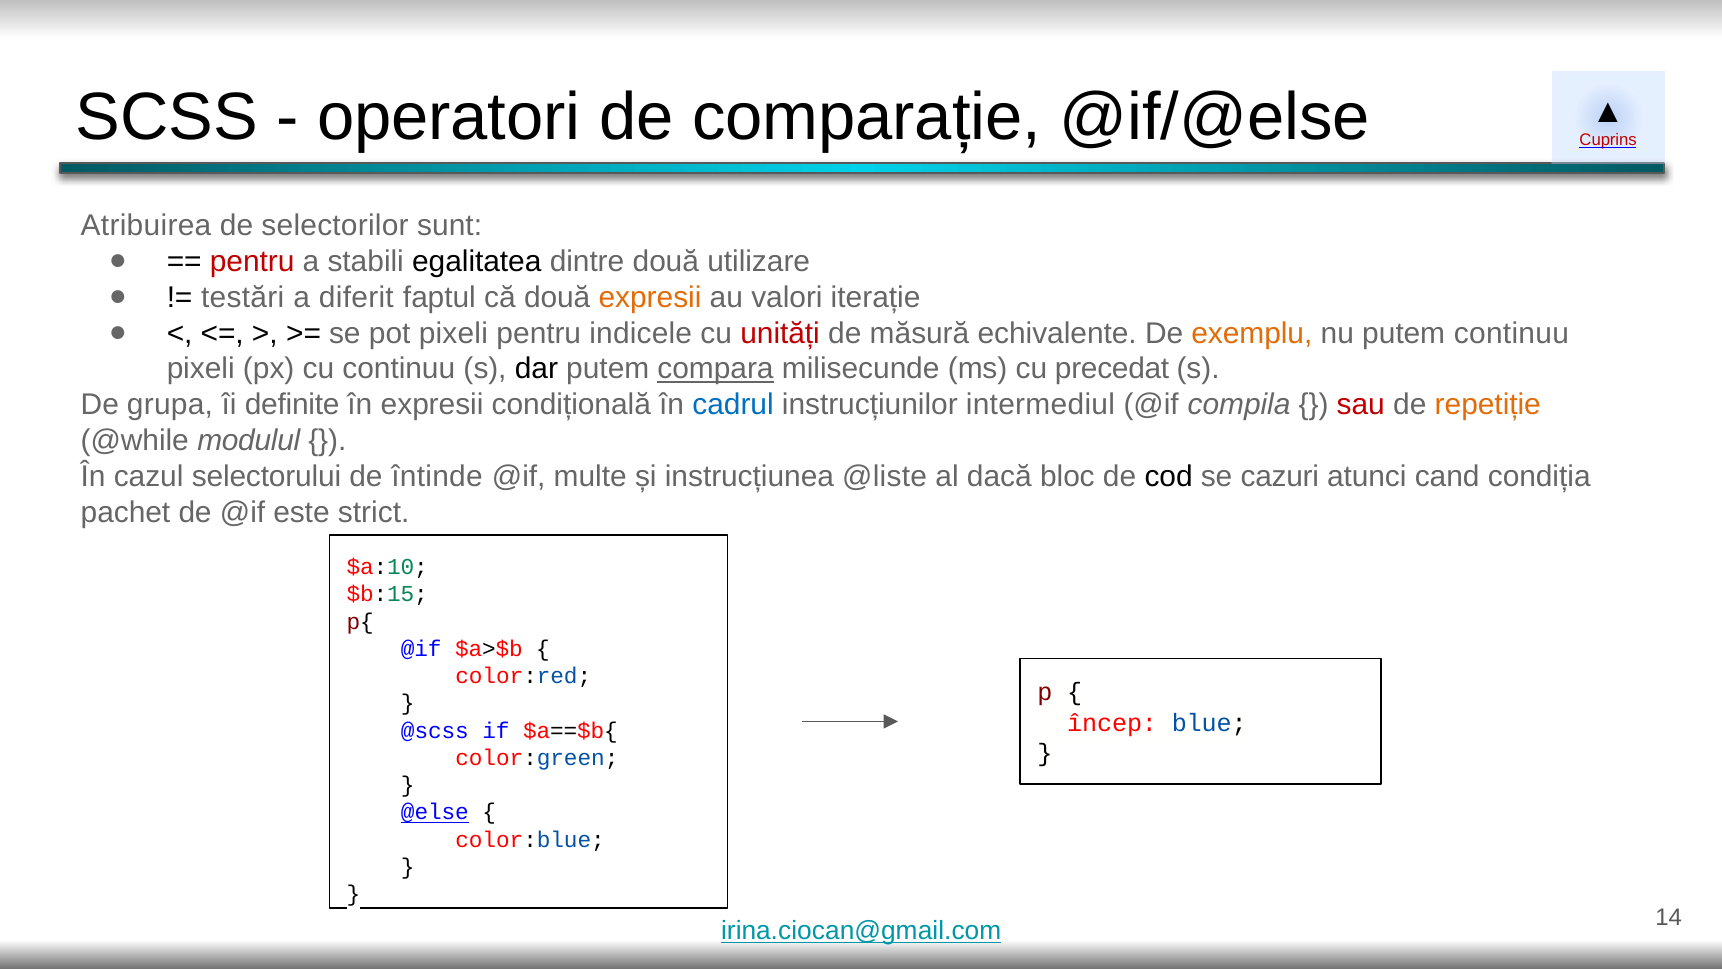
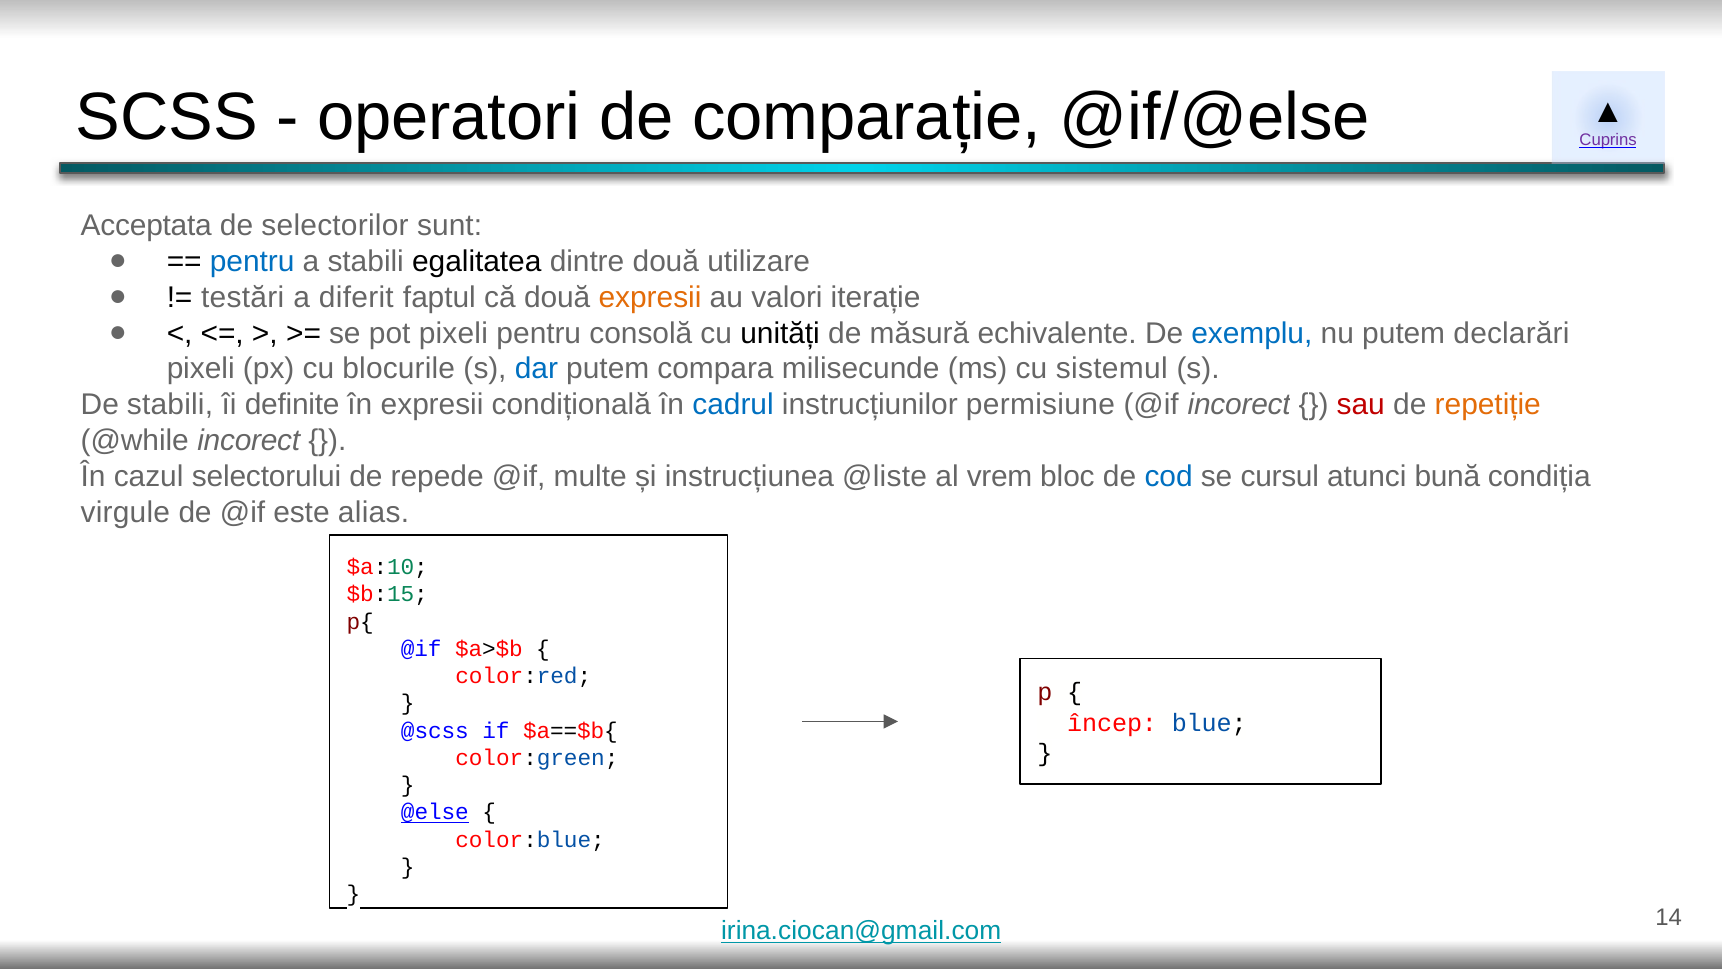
Cuprins colour: red -> purple (1608, 140)
Atribuirea: Atribuirea -> Acceptata (146, 226)
pentru colour: red -> blue (252, 261)
indicele: indicele -> consolă (641, 333)
unități colour: red -> black (780, 333)
exemplu colour: orange -> blue (1252, 333)
putem continuu: continuu -> declarări (1511, 333)
cu continuu: continuu -> blocurile (399, 369)
dar colour: black -> blue (536, 369)
compara underline: present -> none (716, 369)
precedat: precedat -> sistemul (1112, 369)
De grupa: grupa -> stabili (170, 405)
intermediul: intermediul -> permisiune (1040, 405)
@if compila: compila -> incorect (1239, 405)
@while modulul: modulul -> incorect (249, 441)
întinde: întinde -> repede (437, 477)
dacă: dacă -> vrem (1000, 477)
cod colour: black -> blue (1169, 477)
cazuri: cazuri -> cursul (1280, 477)
cand: cand -> bună (1447, 477)
pachet: pachet -> virgule (125, 512)
strict: strict -> alias (374, 512)
